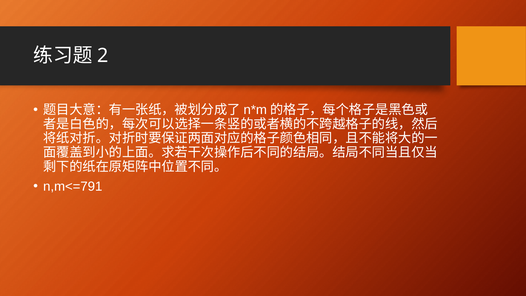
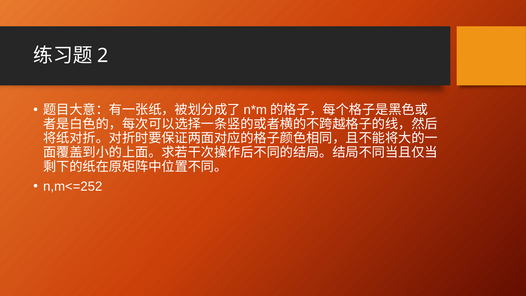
n,m<=791: n,m<=791 -> n,m<=252 (73, 186)
